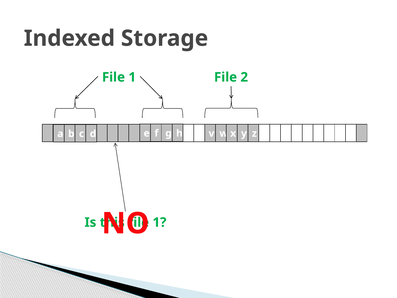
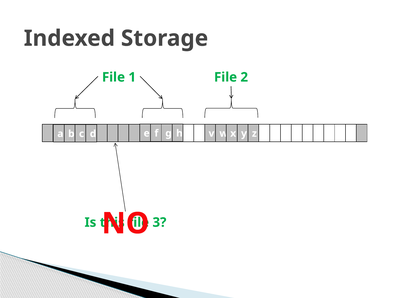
1: 1 -> 3 (159, 222)
